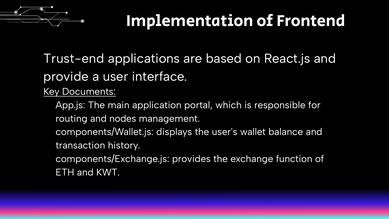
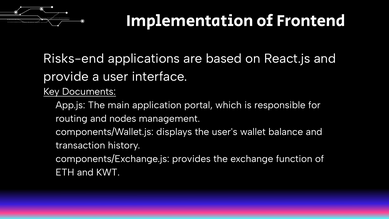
Trust-end: Trust-end -> Risks-end (74, 59)
